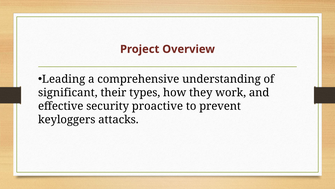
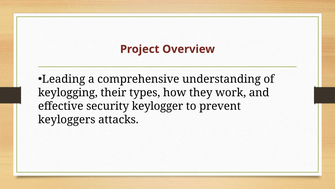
significant: significant -> keylogging (68, 92)
proactive: proactive -> keylogger (158, 106)
